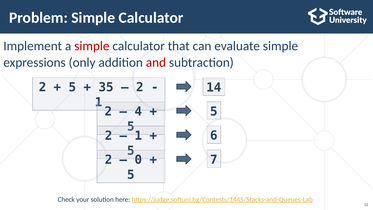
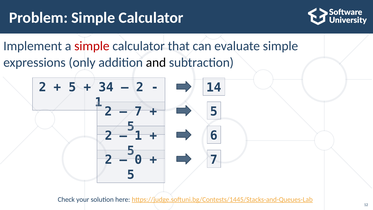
and colour: red -> black (156, 63)
35: 35 -> 34 (106, 87)
4: 4 -> 7 (138, 112)
